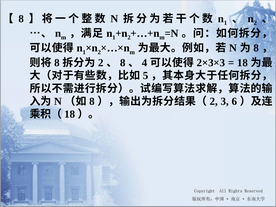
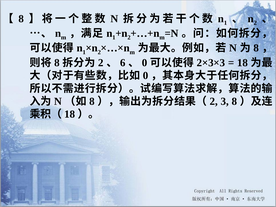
8: 8 -> 6 (123, 63)
4: 4 -> 0 (145, 63)
5: 5 -> 0 (146, 76)
3 6: 6 -> 8 (234, 101)
